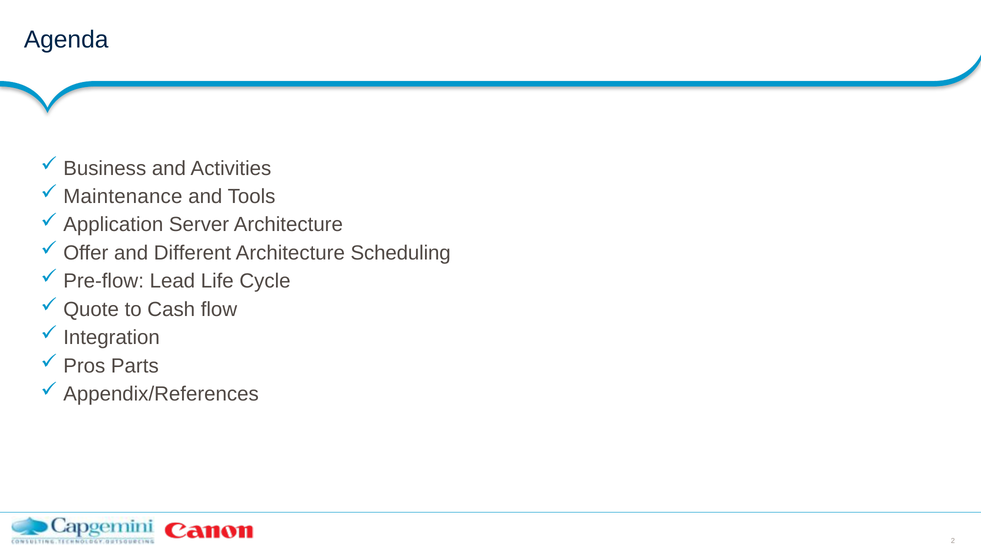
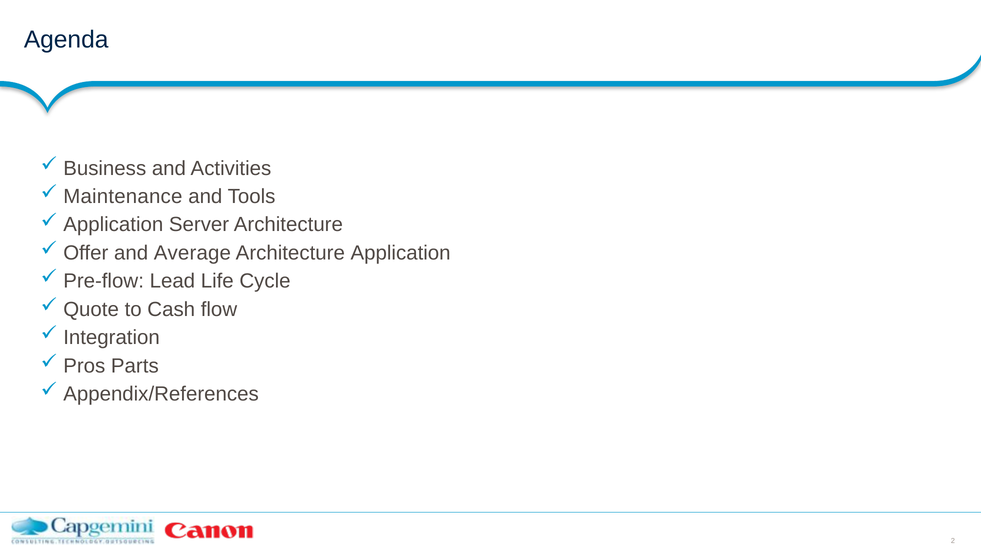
Different: Different -> Average (192, 253)
Architecture Scheduling: Scheduling -> Application (401, 253)
